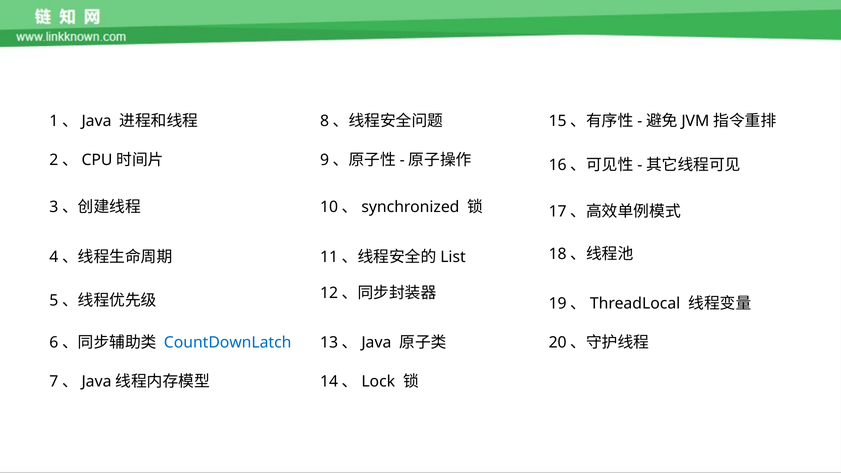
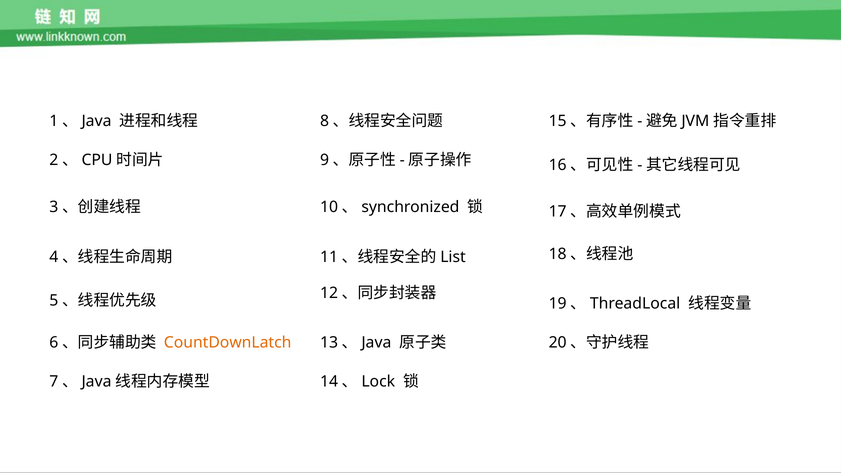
CountDownLatch colour: blue -> orange (228, 343)
